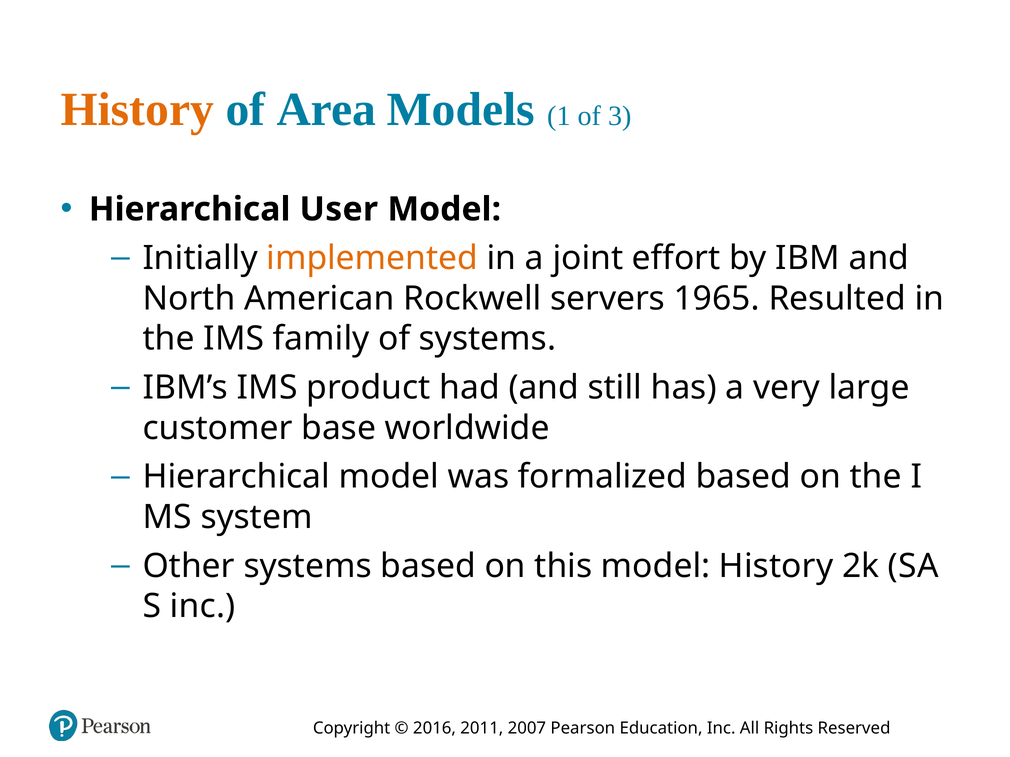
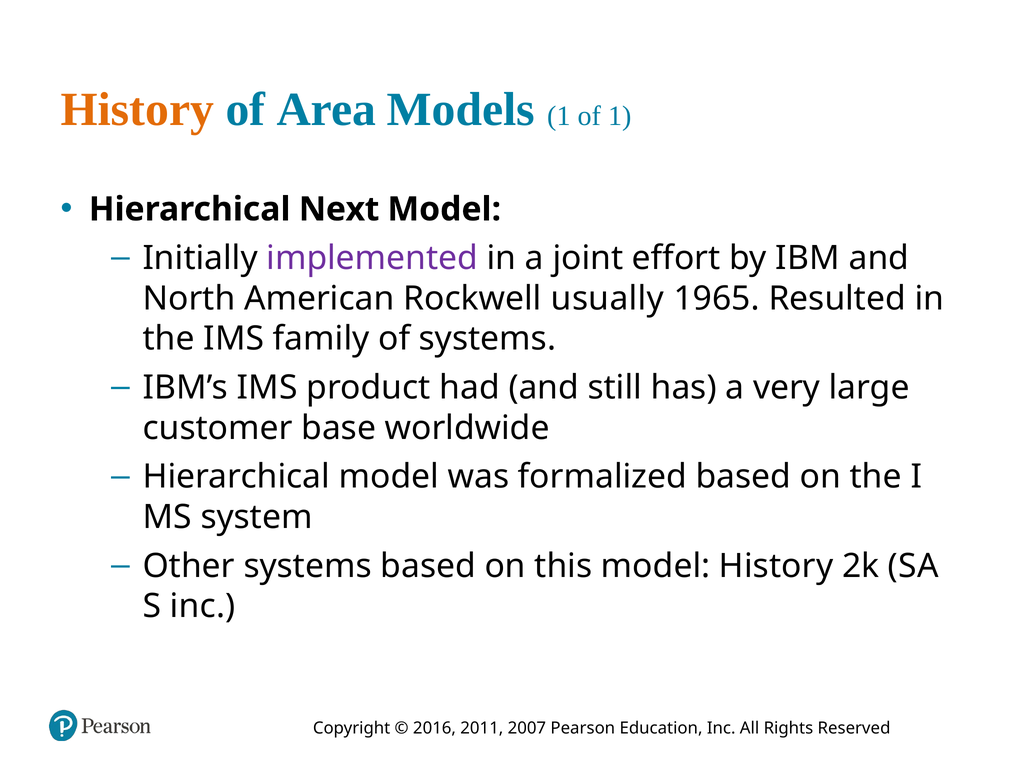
of 3: 3 -> 1 (620, 116)
User: User -> Next (339, 209)
implemented colour: orange -> purple (372, 258)
servers: servers -> usually (607, 299)
